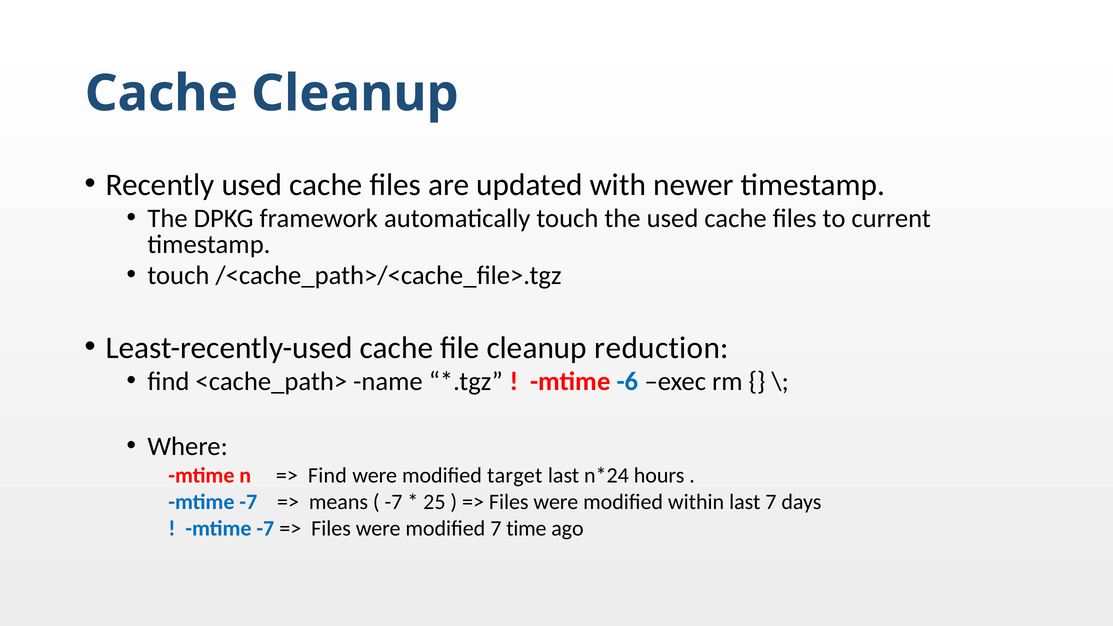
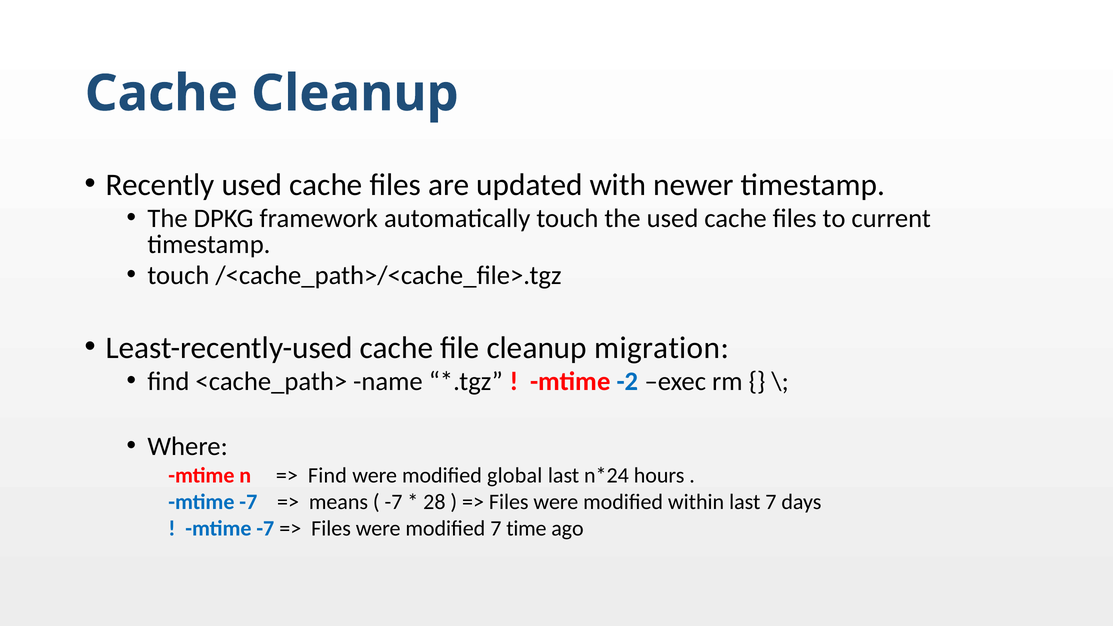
reduction: reduction -> migration (662, 348)
-6: -6 -> -2 (628, 381)
target: target -> global (515, 475)
25: 25 -> 28 (434, 502)
